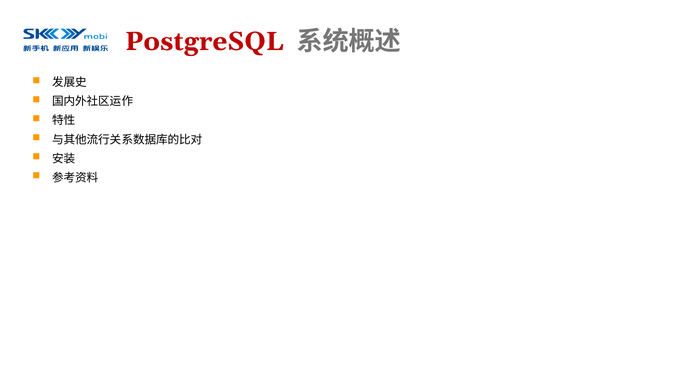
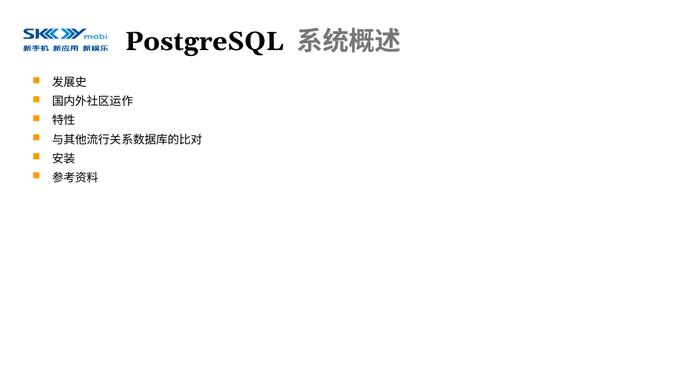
PostgreSQL colour: red -> black (204, 41)
